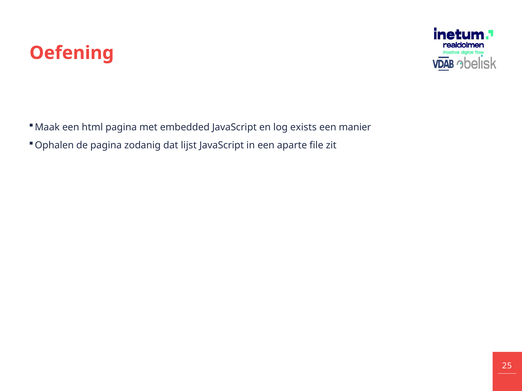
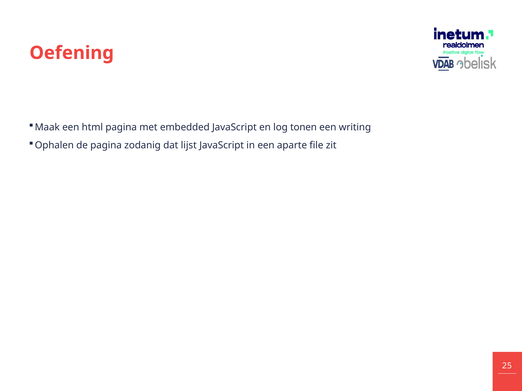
exists: exists -> tonen (304, 127)
manier: manier -> writing (355, 127)
